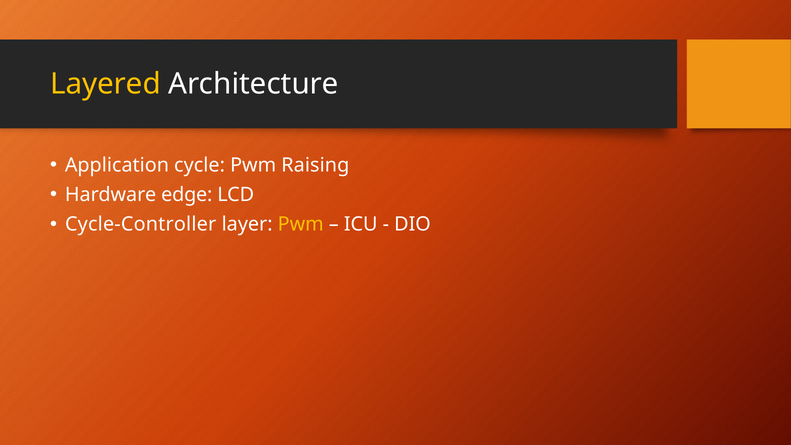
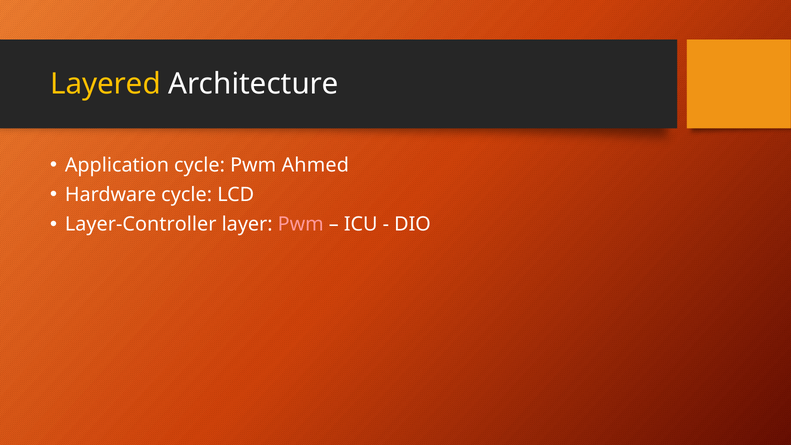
Raising: Raising -> Ahmed (315, 165)
Hardware edge: edge -> cycle (187, 195)
Cycle-Controller: Cycle-Controller -> Layer-Controller (141, 224)
Pwm colour: yellow -> pink (301, 224)
